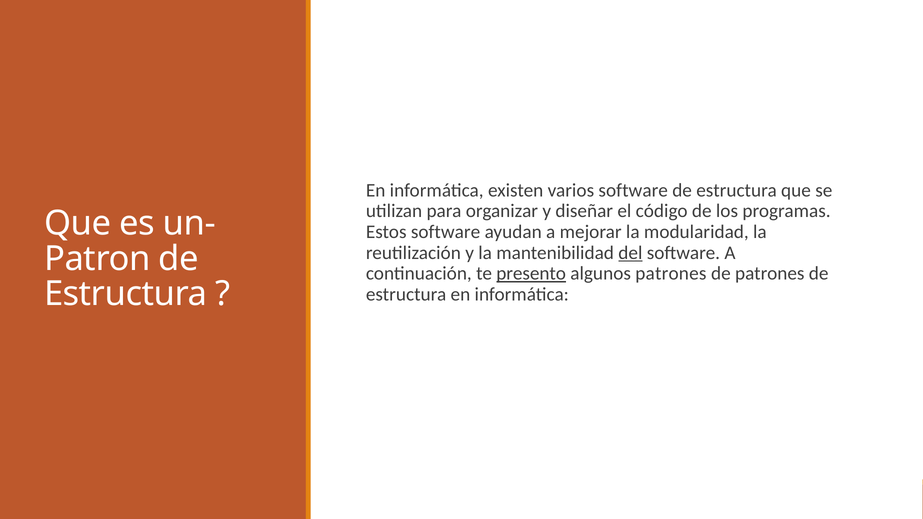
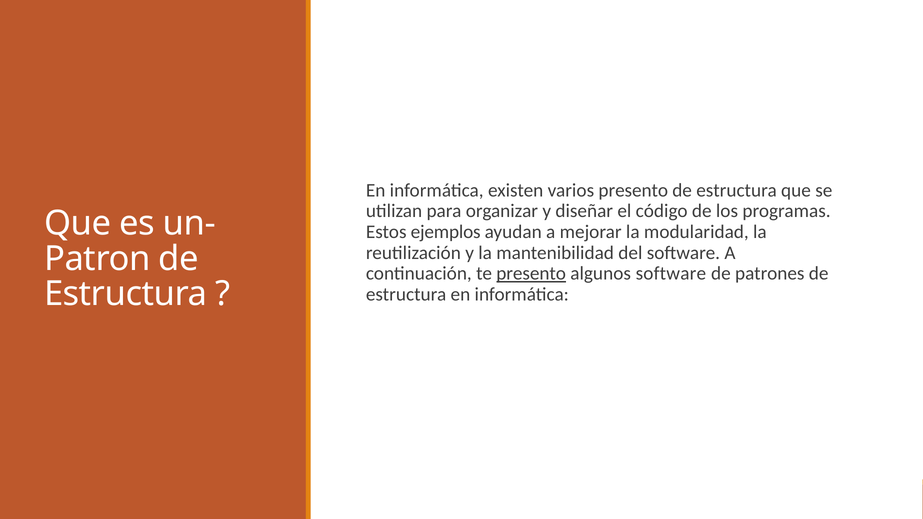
varios software: software -> presento (633, 190)
Estos software: software -> ejemplos (446, 232)
del underline: present -> none (630, 253)
algunos patrones: patrones -> software (671, 274)
